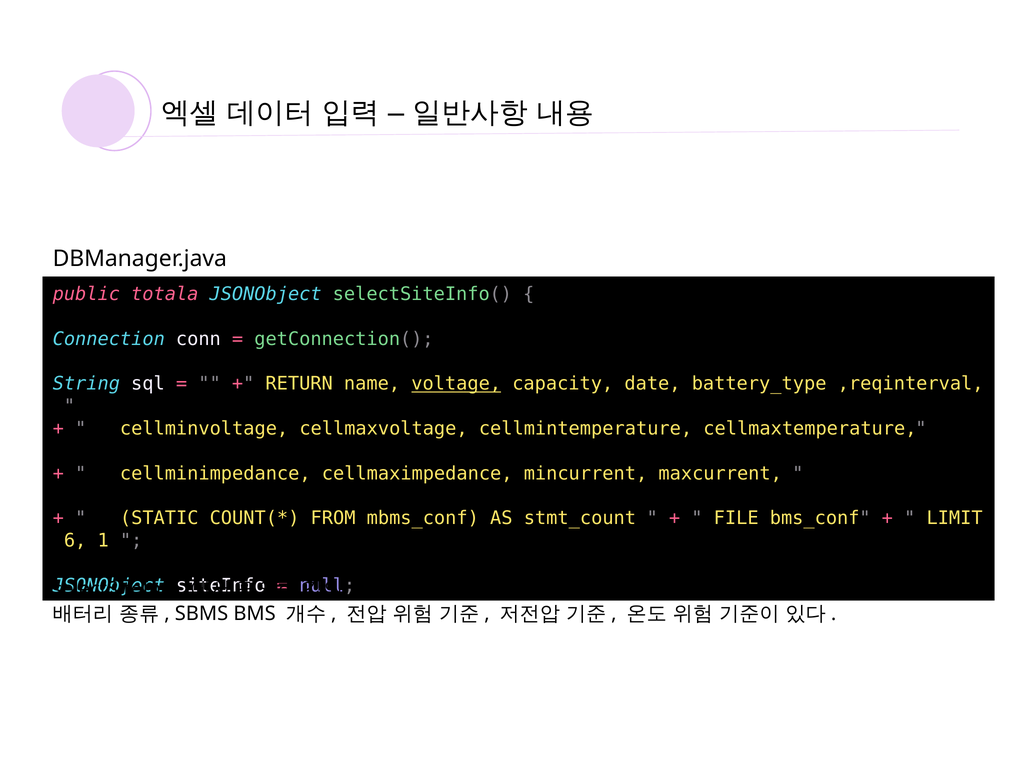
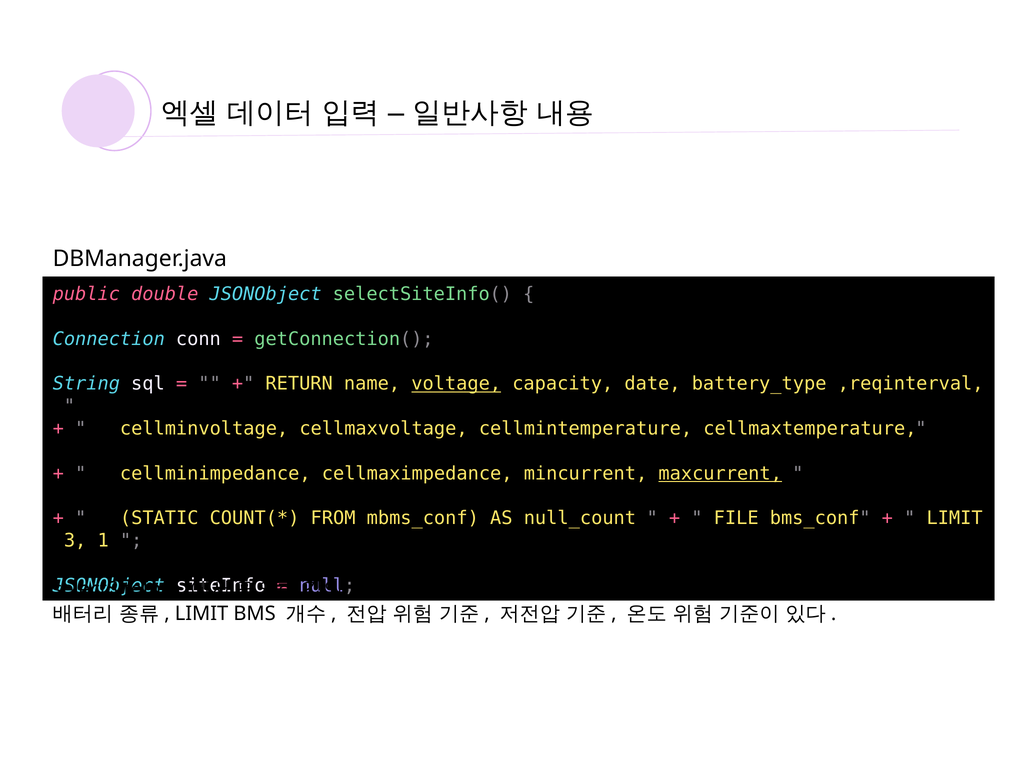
totala: totala -> double (165, 294)
maxcurrent underline: none -> present (720, 474)
stmt_count: stmt_count -> null_count (580, 519)
6: 6 -> 3 (75, 541)
SBMS: SBMS -> LIMIT (202, 614)
